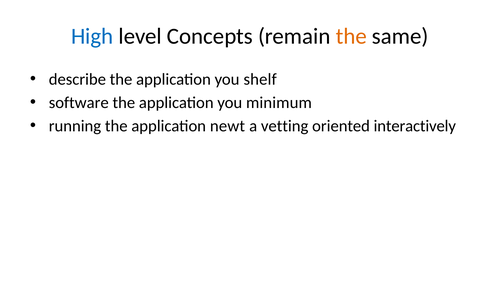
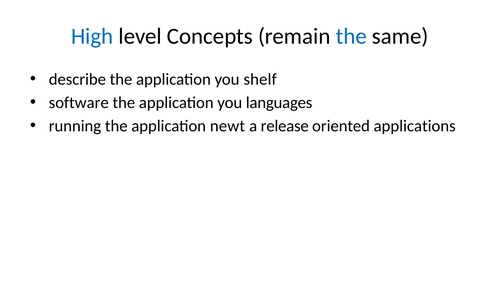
the colour: orange -> blue (351, 36)
minimum: minimum -> languages (279, 103)
vetting: vetting -> release (285, 126)
interactively: interactively -> applications (415, 126)
